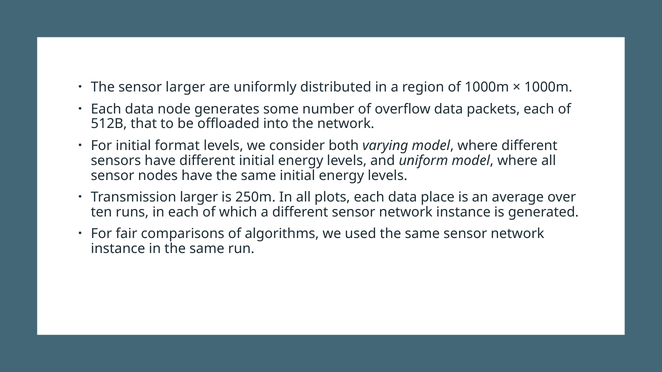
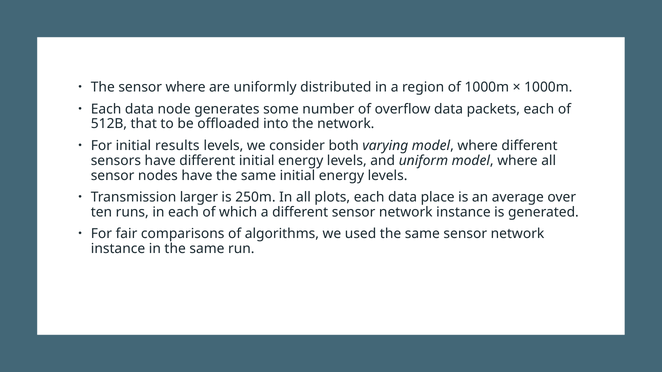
sensor larger: larger -> where (186, 87)
format: format -> results (177, 146)
